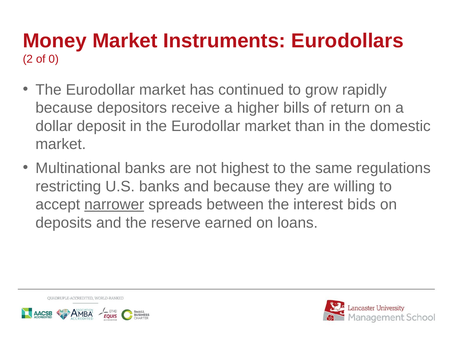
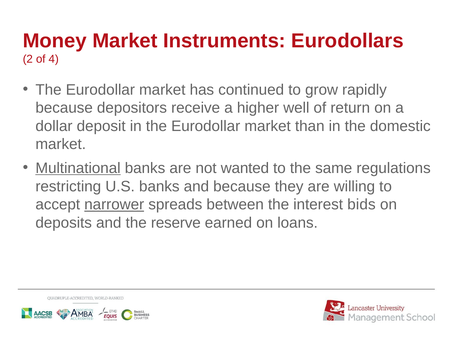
0: 0 -> 4 (54, 59)
bills: bills -> well (296, 108)
Multinational underline: none -> present (78, 168)
highest: highest -> wanted (245, 168)
